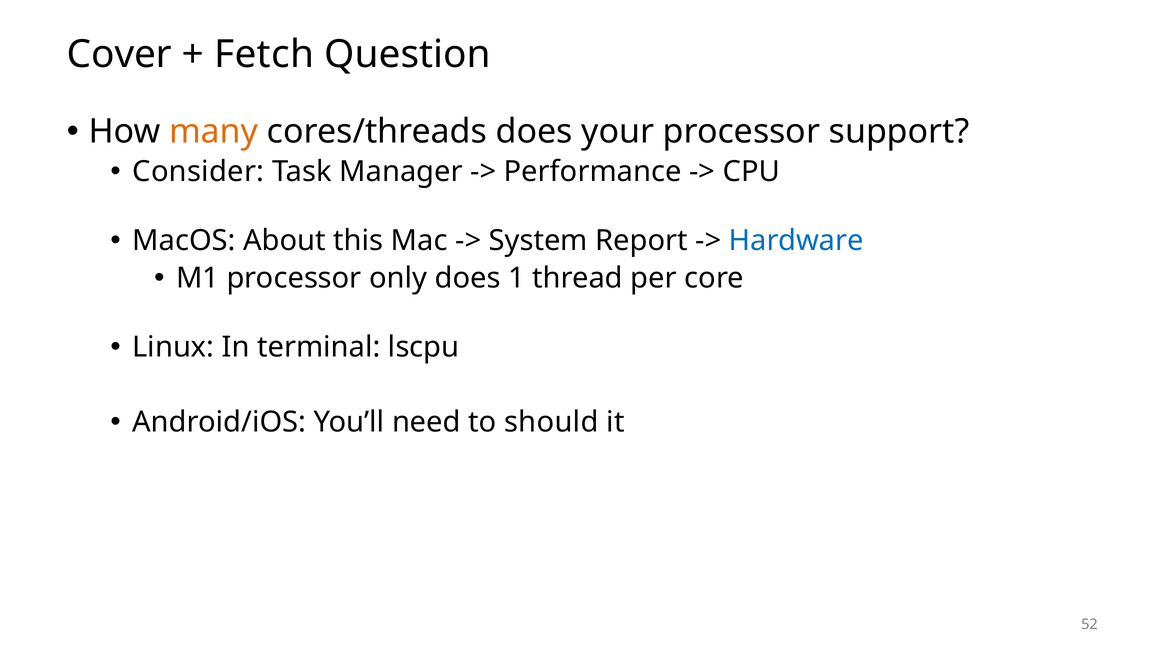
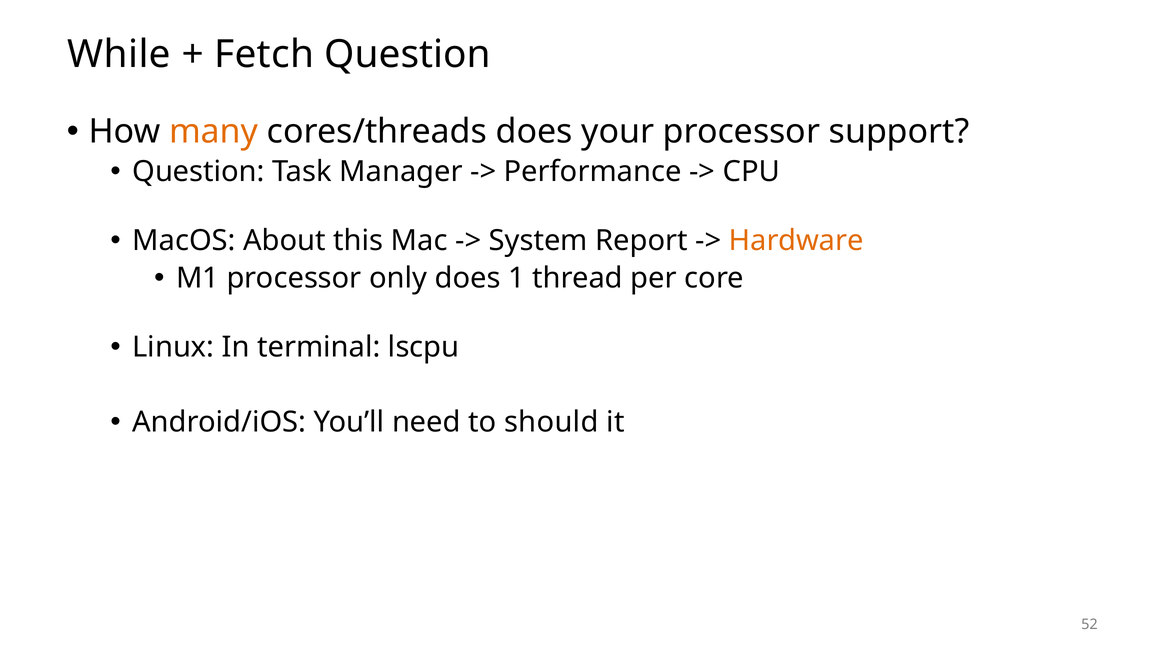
Cover: Cover -> While (119, 54)
Consider: Consider -> Question (198, 172)
Hardware colour: blue -> orange (796, 241)
